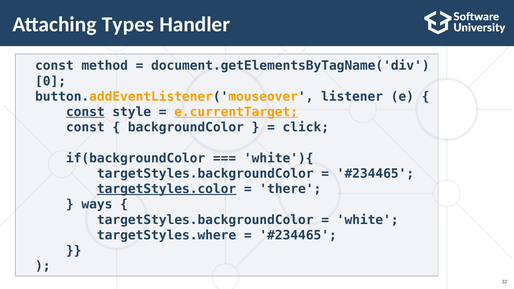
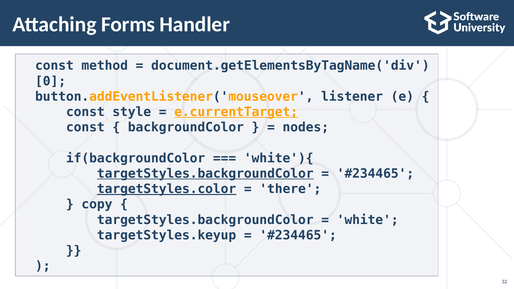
Types: Types -> Forms (128, 24)
const underline: present -> none (85, 112)
click: click -> nodes (306, 127)
targetStyles.backgroundColor underline: none -> present (205, 174)
ways: ways -> copy (97, 204)
targetStyles.where: targetStyles.where -> targetStyles.keyup (167, 235)
